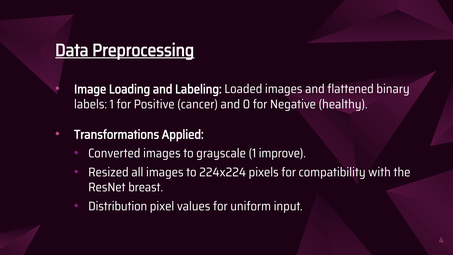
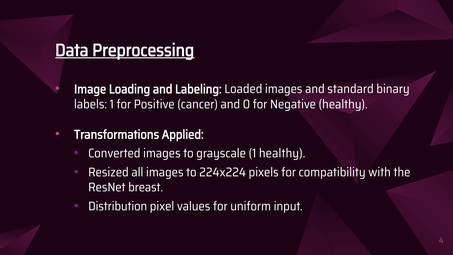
flattened: flattened -> standard (351, 89)
1 improve: improve -> healthy (282, 153)
